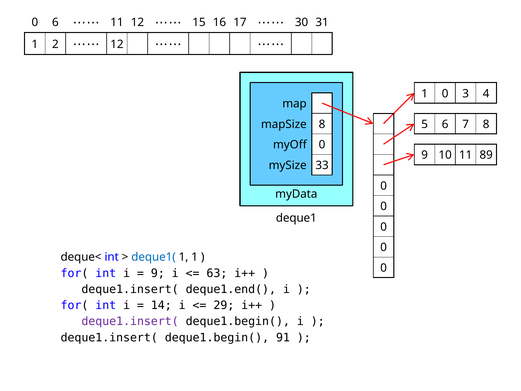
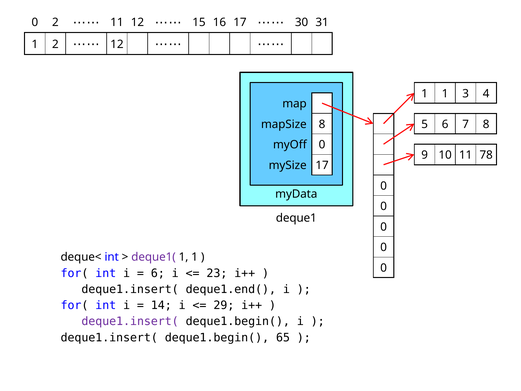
0 6: 6 -> 2 (55, 22)
0: 0 -> 1 (445, 93)
89: 89 -> 78 (486, 155)
mySize 33: 33 -> 17 (322, 165)
deque1( colour: blue -> purple (154, 257)
9: 9 -> 6 (158, 273)
63: 63 -> 23 (217, 273)
91: 91 -> 65 (283, 337)
